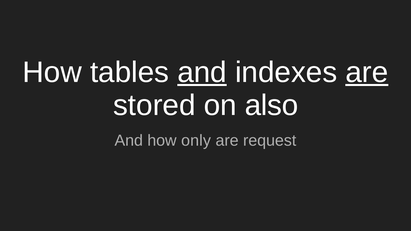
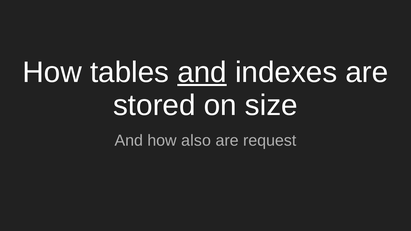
are underline: present -> none (367, 72)
also: also -> size (271, 105)
only: only -> also (196, 141)
